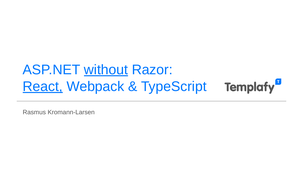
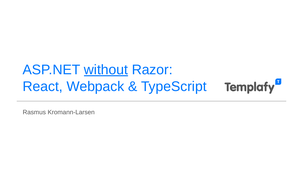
React underline: present -> none (43, 86)
